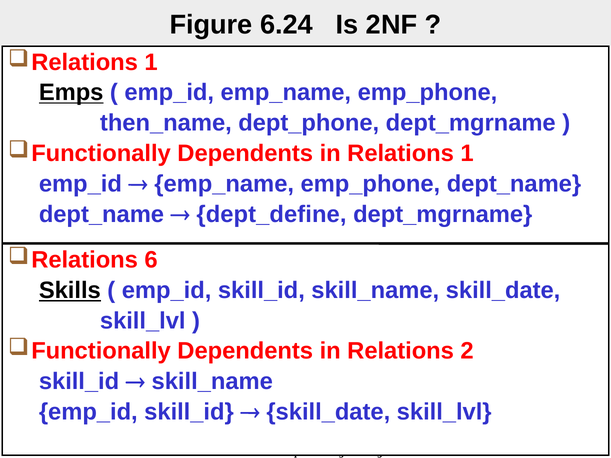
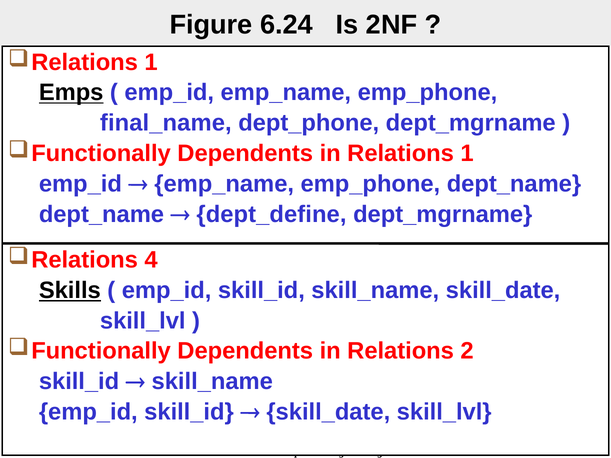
then_name: then_name -> final_name (166, 123)
6: 6 -> 4 (151, 260)
